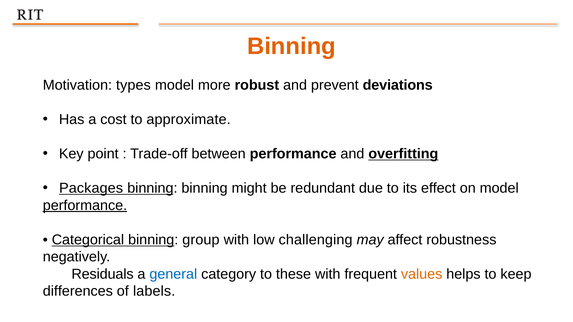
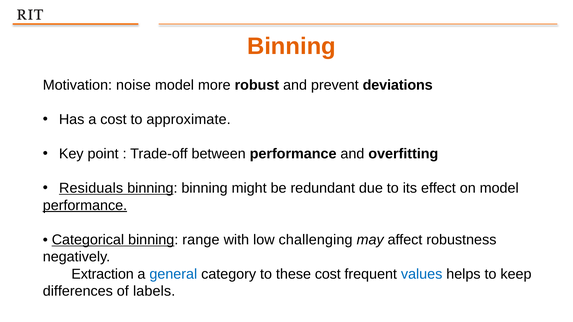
types: types -> noise (133, 85)
overfitting underline: present -> none (403, 154)
Packages: Packages -> Residuals (91, 188)
group: group -> range (201, 240)
Residuals: Residuals -> Extraction (103, 274)
these with: with -> cost (328, 274)
values colour: orange -> blue (422, 274)
